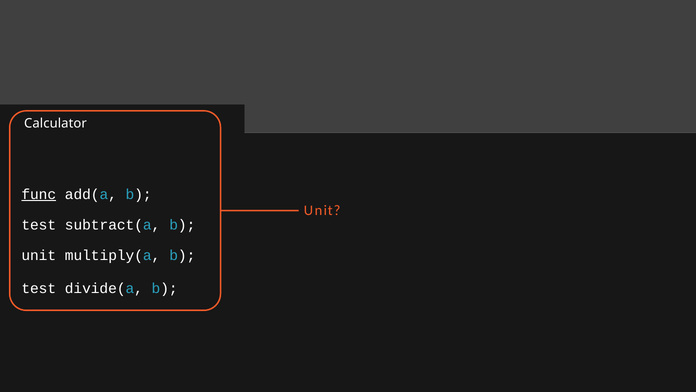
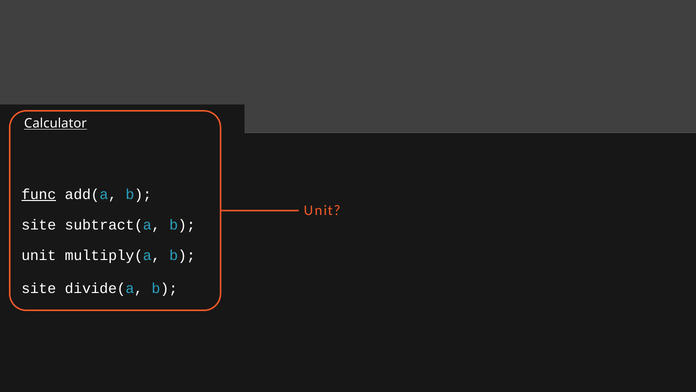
Calculator underline: none -> present (55, 123)
test: test -> site (39, 225)
test: test -> site (39, 288)
